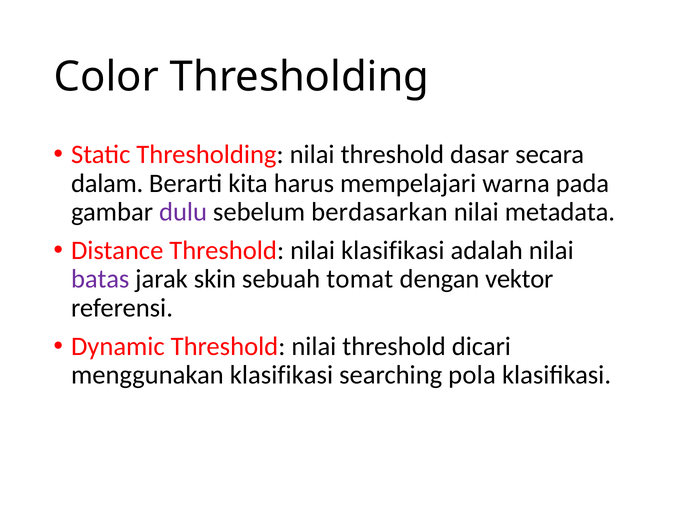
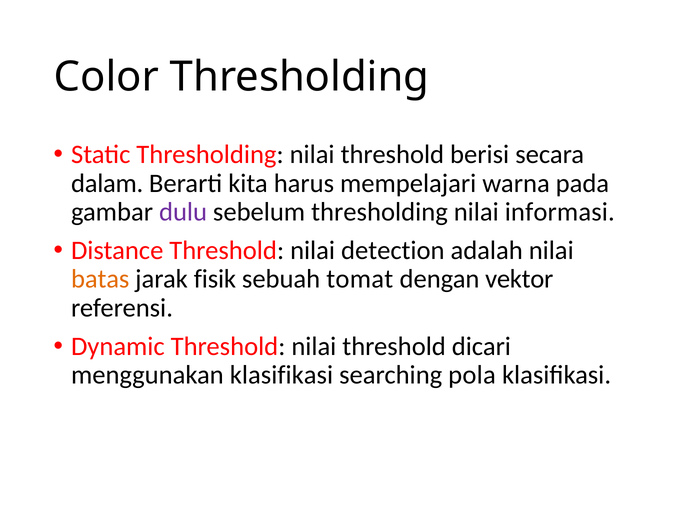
dasar: dasar -> berisi (480, 154)
sebelum berdasarkan: berdasarkan -> thresholding (379, 212)
metadata: metadata -> informasi (560, 212)
nilai klasifikasi: klasifikasi -> detection (393, 250)
batas colour: purple -> orange (100, 279)
skin: skin -> fisik (215, 279)
